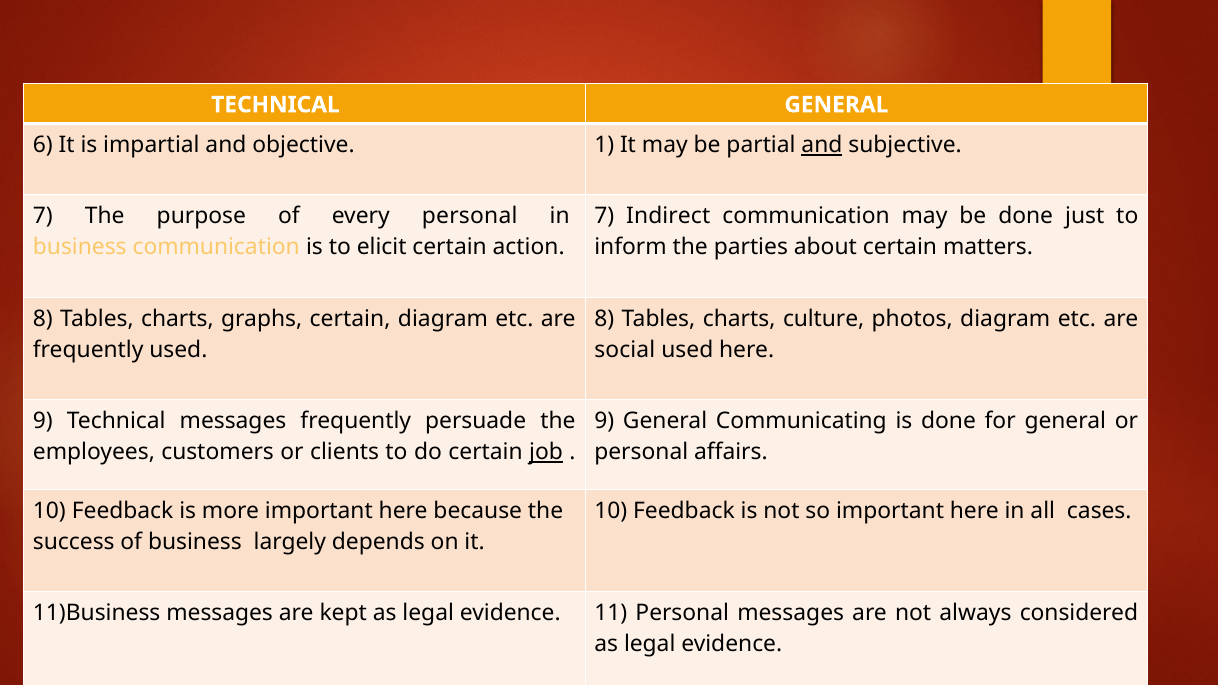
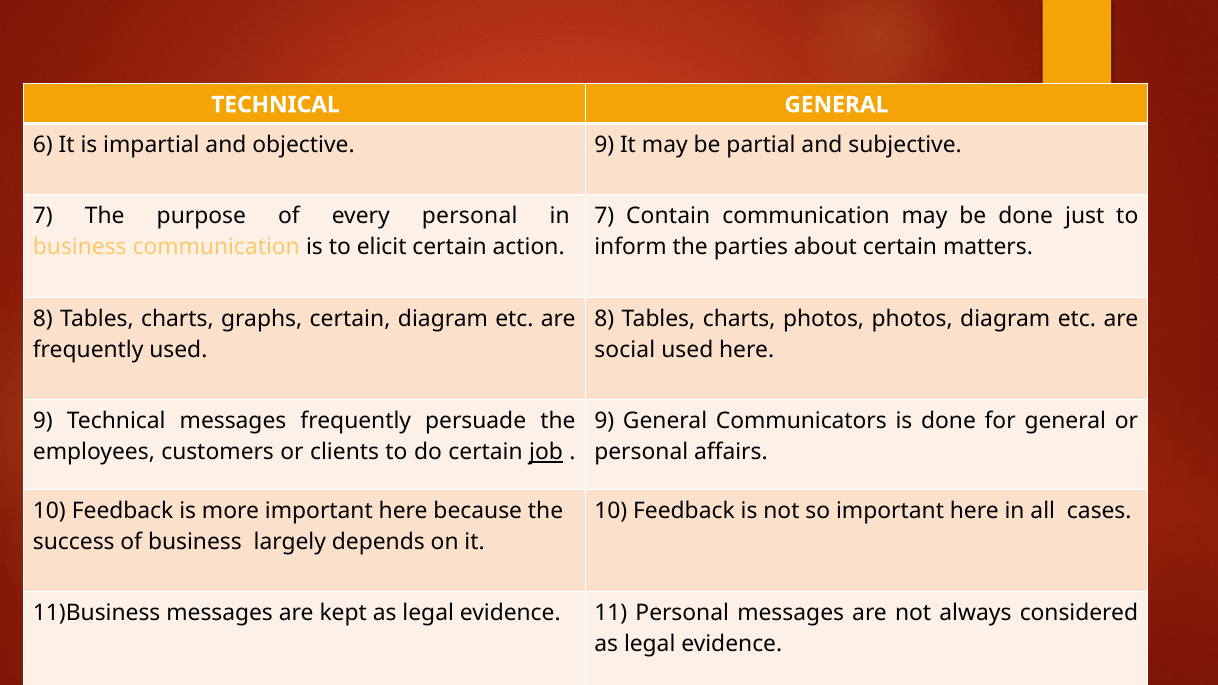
objective 1: 1 -> 9 (604, 145)
and underline: present -> none (822, 145)
Indirect: Indirect -> Contain (668, 216)
charts culture: culture -> photos (824, 319)
Communicating: Communicating -> Communicators (801, 421)
